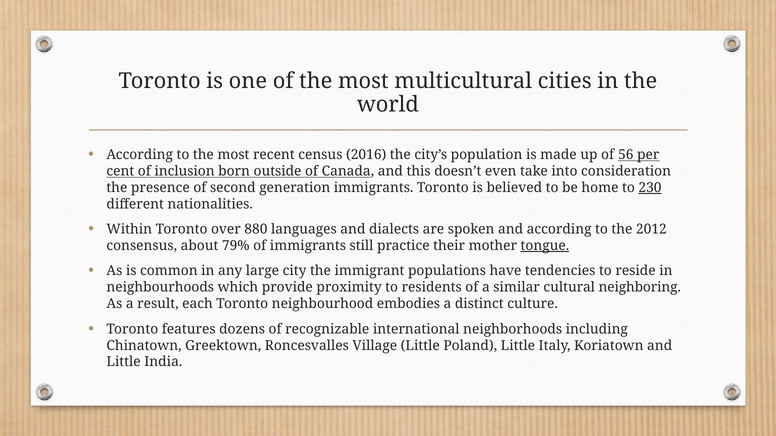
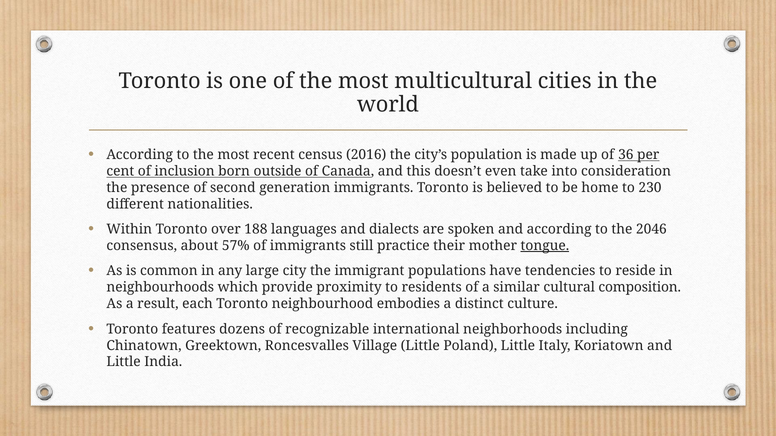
56: 56 -> 36 (626, 155)
230 underline: present -> none (650, 188)
880: 880 -> 188 (256, 229)
2012: 2012 -> 2046 (651, 229)
79%: 79% -> 57% (236, 246)
neighboring: neighboring -> composition (640, 288)
